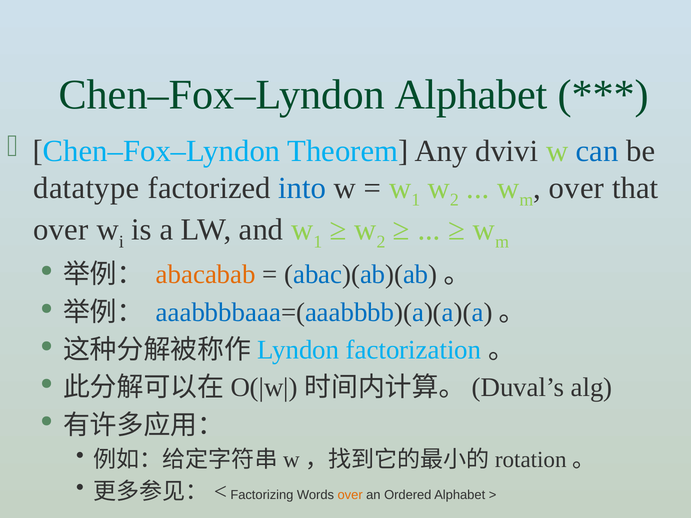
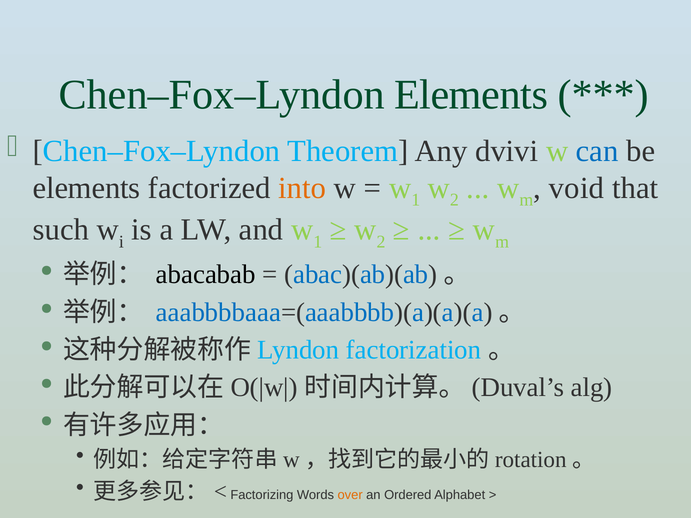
Chen–Fox–Lyndon Alphabet: Alphabet -> Elements (471, 95)
datatype: datatype -> elements (87, 188)
into colour: blue -> orange (302, 188)
over: over -> void (576, 188)
over: over -> such (61, 230)
abacabab colour: orange -> black (206, 275)
